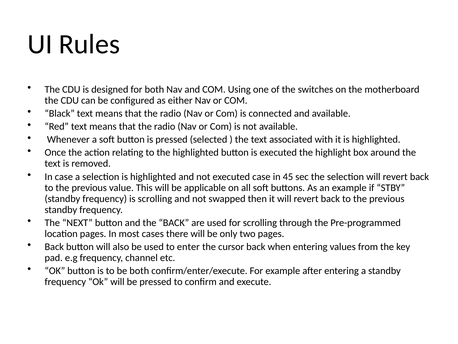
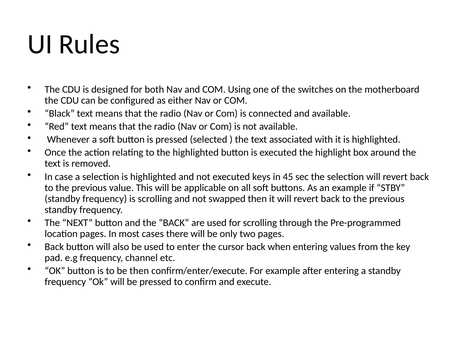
executed case: case -> keys (261, 176)
be both: both -> then (139, 270)
